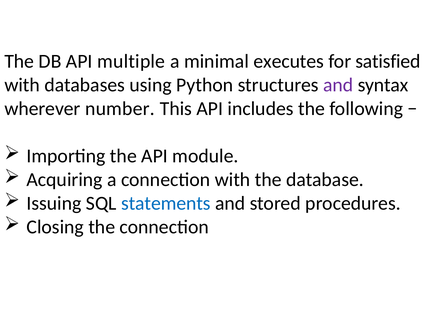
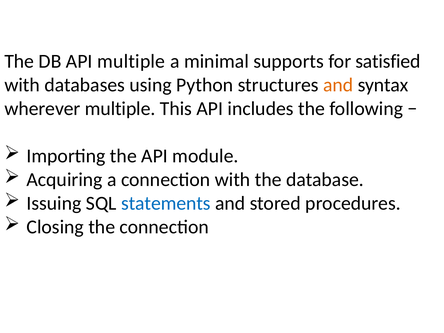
executes: executes -> supports (289, 61)
and colour: purple -> orange (338, 85)
wherever number: number -> multiple (120, 109)
